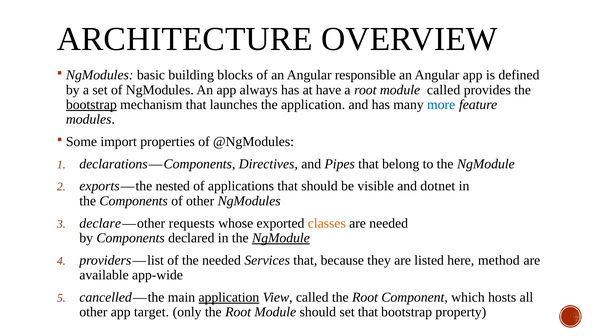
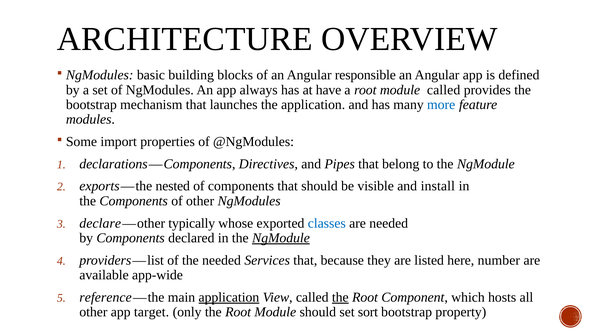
bootstrap underline: present -> none (91, 105)
of applications: applications -> components (241, 186)
dotnet: dotnet -> install (438, 186)
requests: requests -> typically (192, 223)
classes colour: orange -> blue (327, 223)
method: method -> number (499, 260)
cancelled: cancelled -> reference (106, 298)
the underline: none -> present (340, 298)
set that: that -> sort (368, 312)
